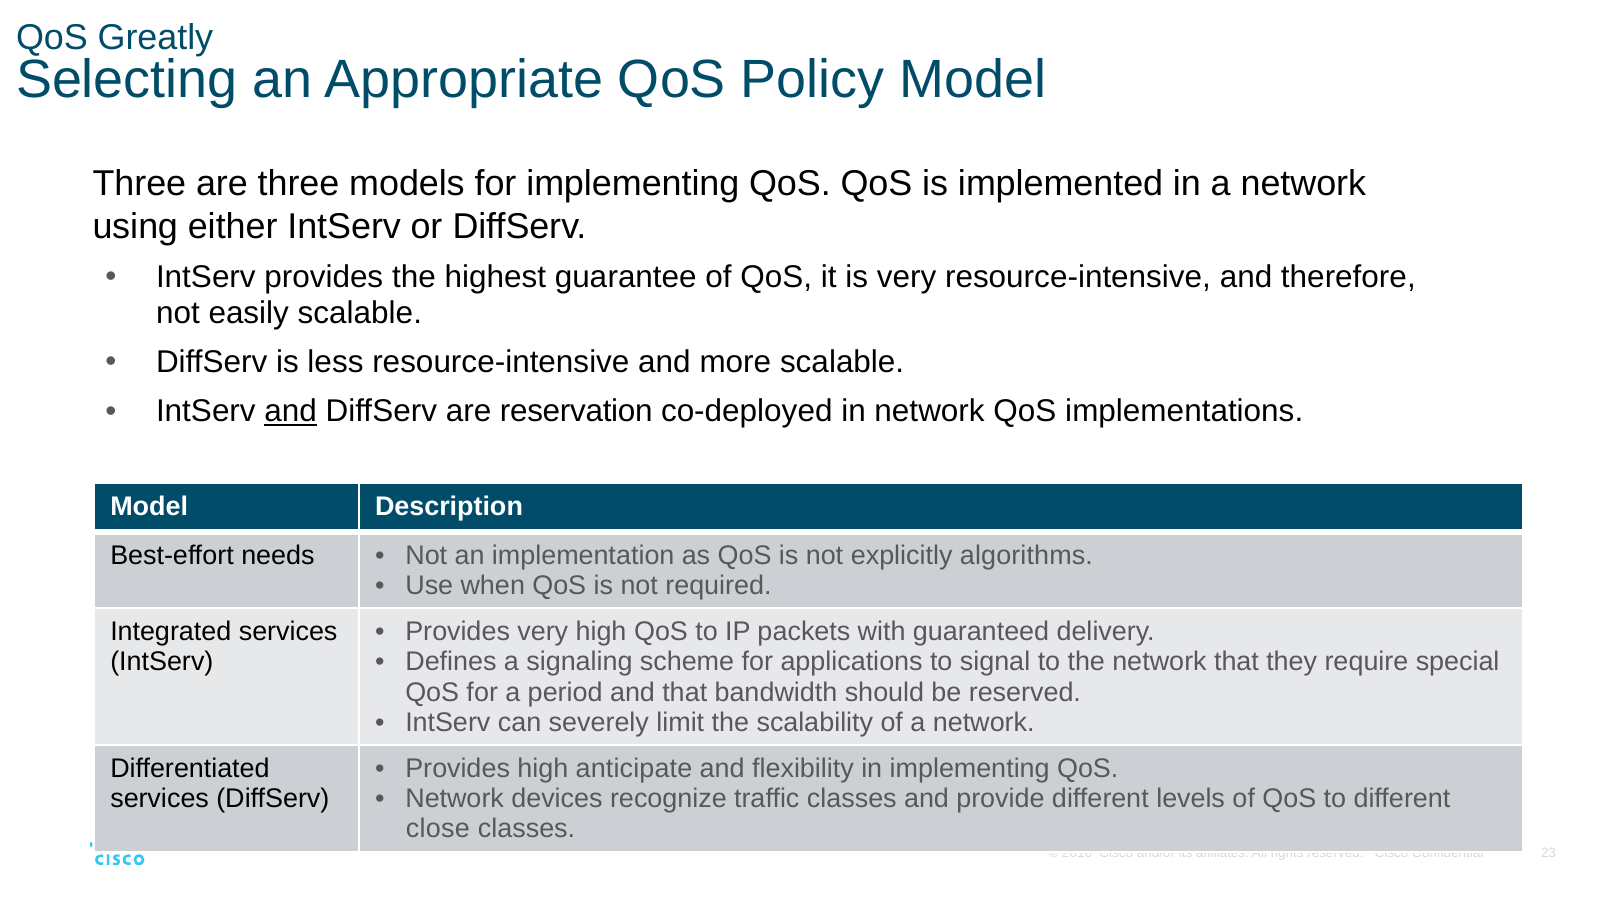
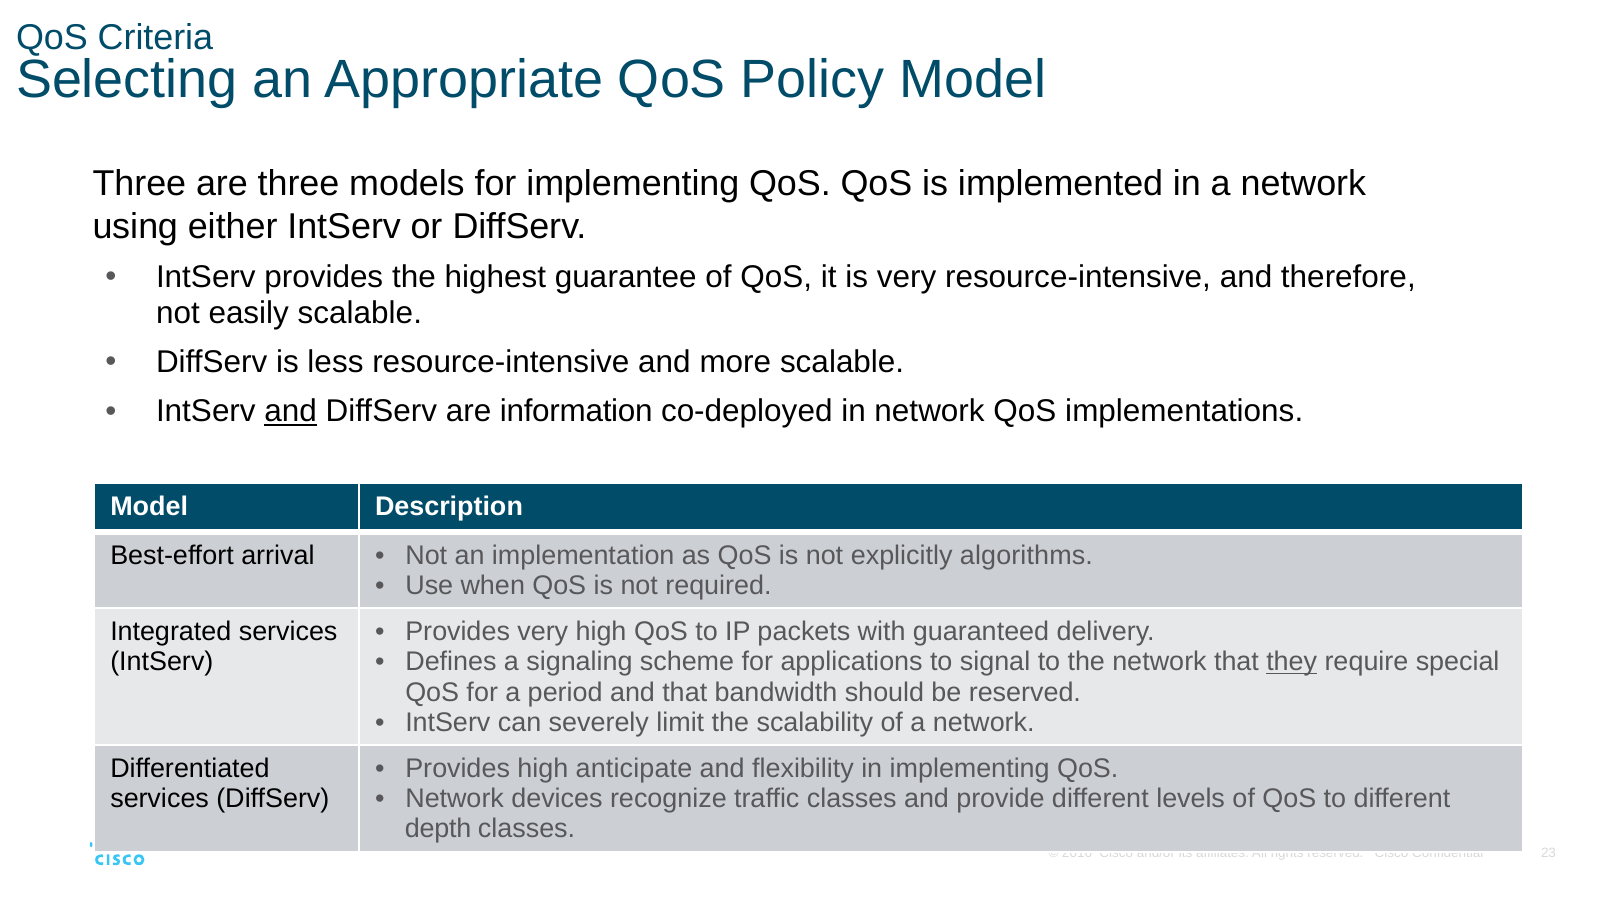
Greatly: Greatly -> Criteria (155, 37)
reservation: reservation -> information (576, 412)
needs: needs -> arrival (278, 556)
they underline: none -> present (1292, 662)
close: close -> depth (438, 830)
